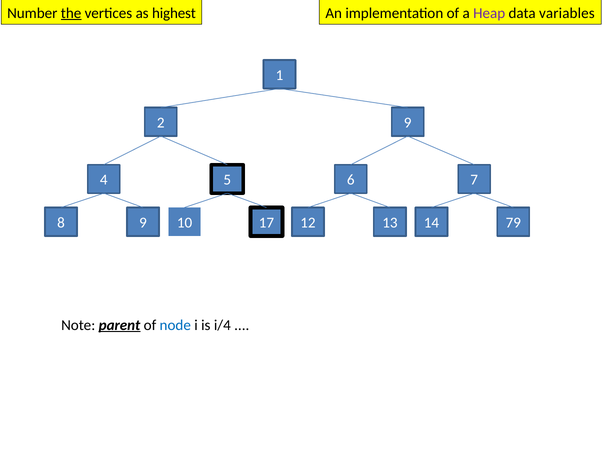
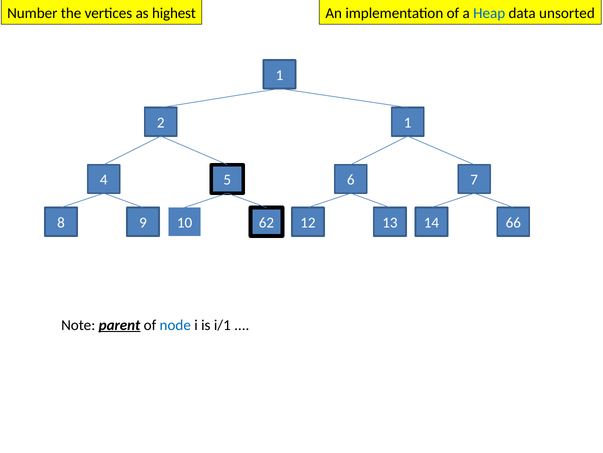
the underline: present -> none (71, 13)
Heap colour: purple -> blue (489, 13)
variables: variables -> unsorted (567, 13)
2 9: 9 -> 1 (408, 123)
17: 17 -> 62 (266, 222)
79: 79 -> 66 (513, 222)
i/4: i/4 -> i/1 (222, 325)
